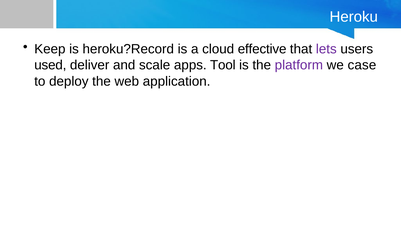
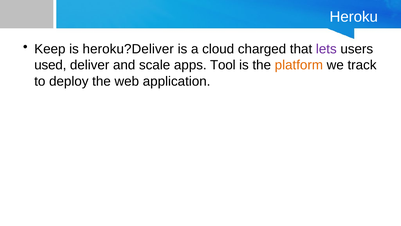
heroku?Record: heroku?Record -> heroku?Deliver (128, 49)
effective: effective -> charged (262, 49)
platform colour: purple -> orange (299, 65)
case: case -> track (362, 65)
